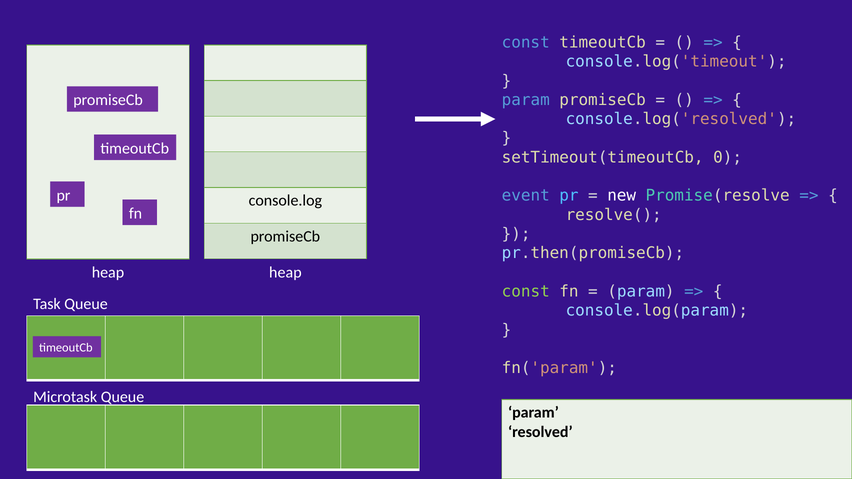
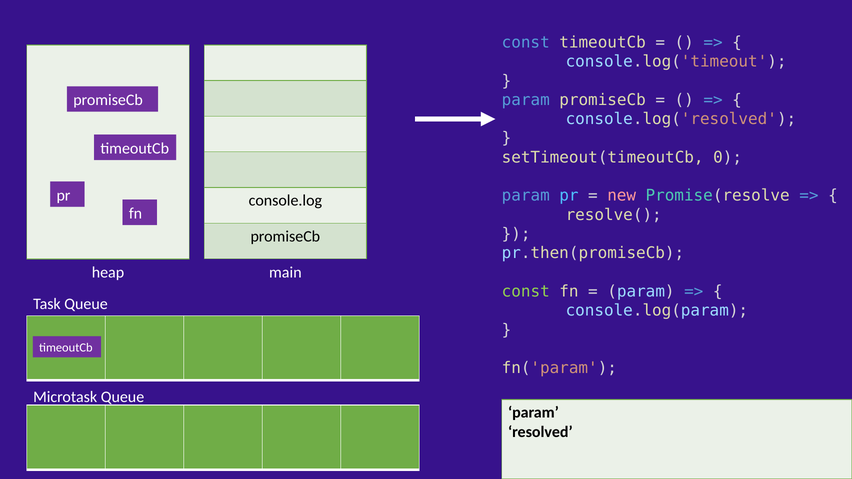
event: event -> param (526, 196)
new colour: white -> pink (622, 196)
heap: heap -> main (285, 273)
